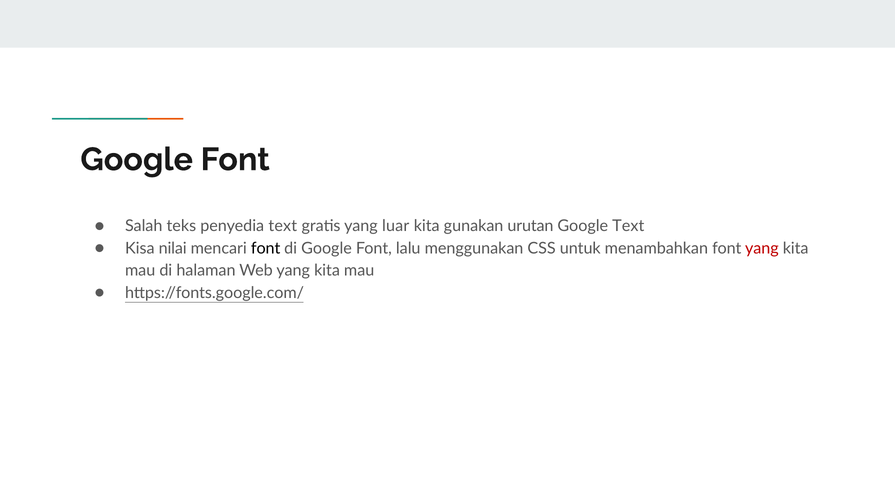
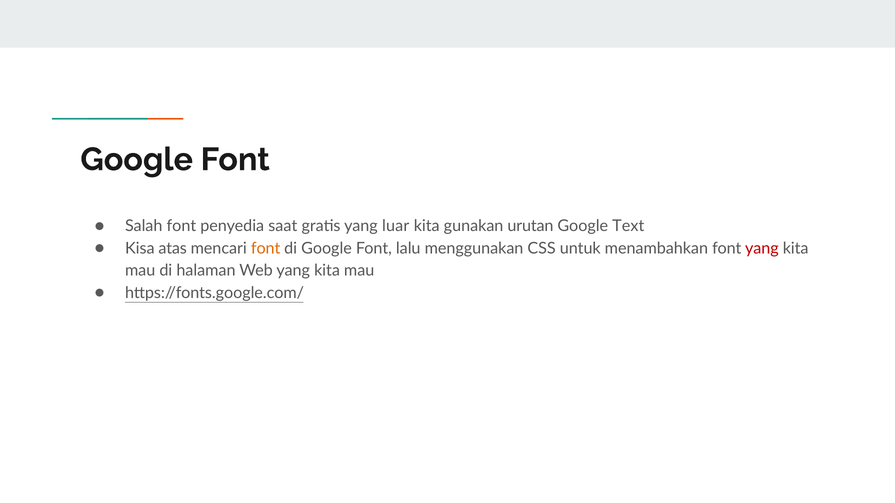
Salah teks: teks -> font (181, 226)
penyedia text: text -> saat (283, 226)
nilai: nilai -> atas (173, 248)
font colour: black -> orange (266, 248)
